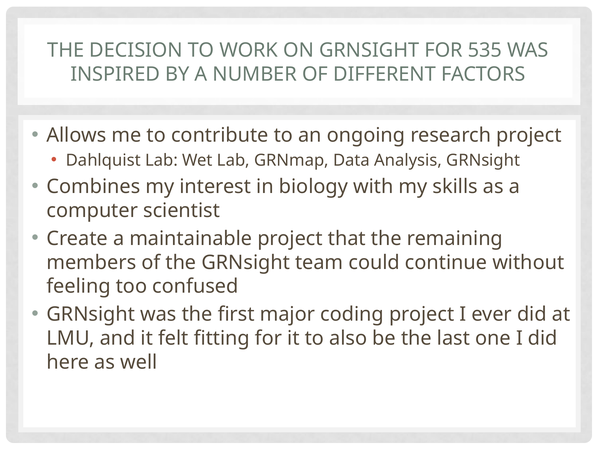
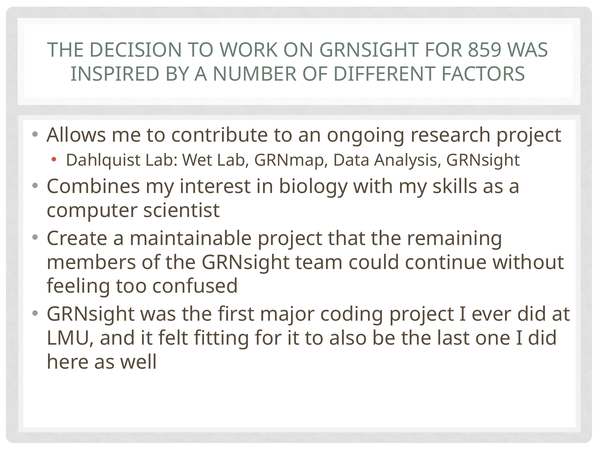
535: 535 -> 859 (485, 50)
